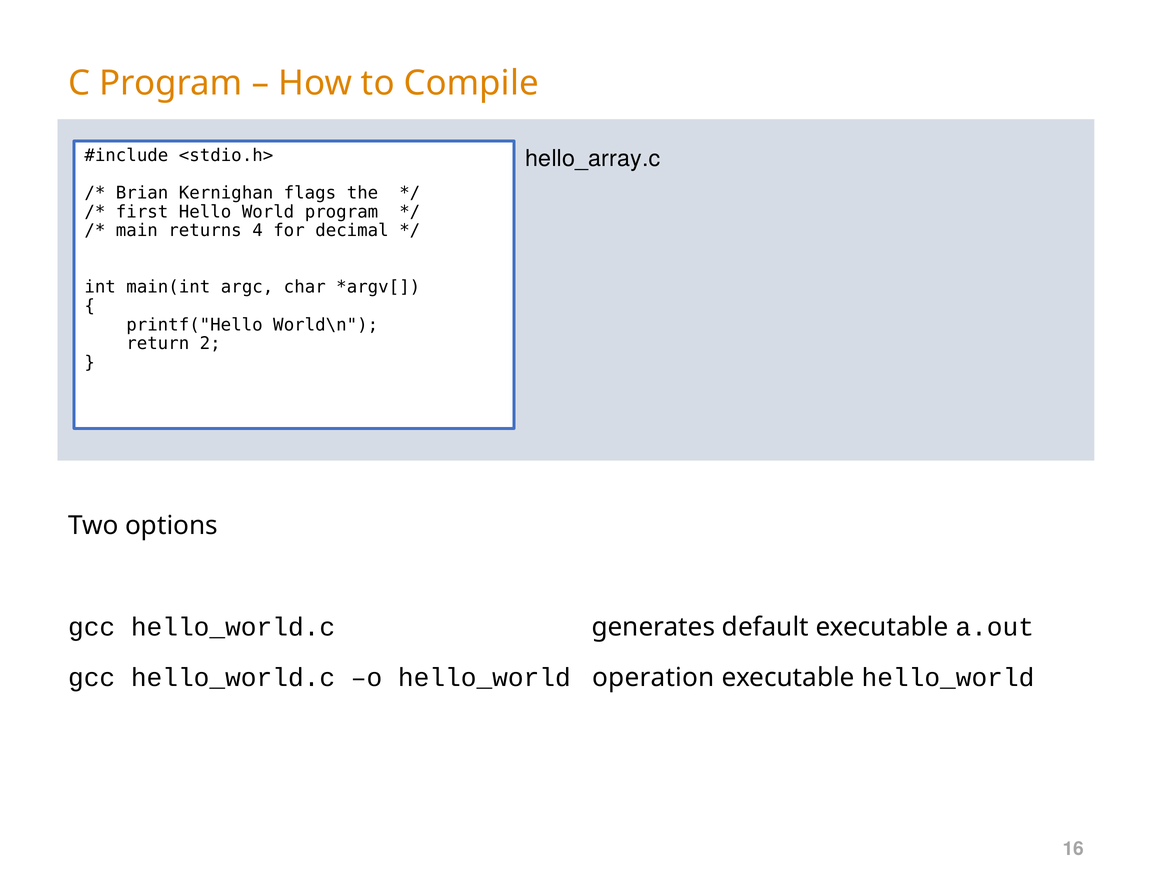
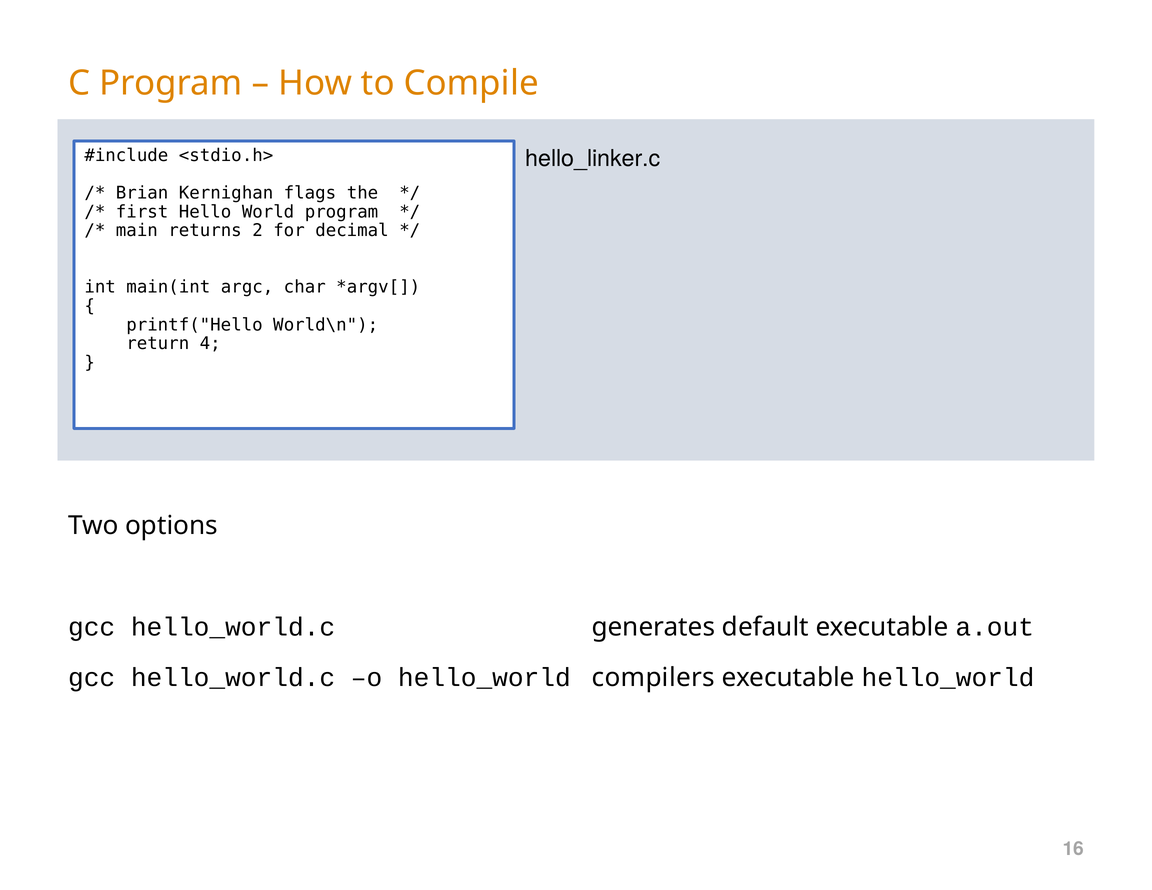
hello_array.c: hello_array.c -> hello_linker.c (593, 158)
4: 4 -> 2 (258, 231)
2: 2 -> 4 (210, 344)
operation: operation -> compilers (653, 678)
